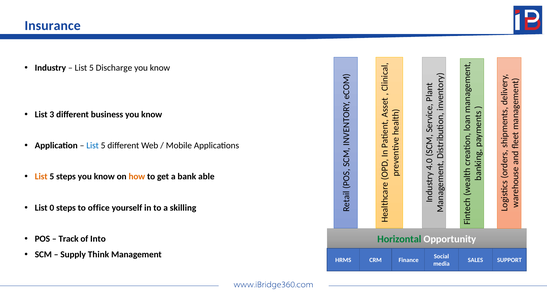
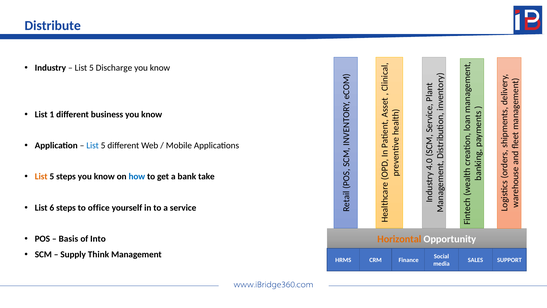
Insurance: Insurance -> Distribute (53, 26)
3: 3 -> 1 (52, 114)
how colour: orange -> blue (137, 176)
able: able -> take (206, 176)
List 0: 0 -> 6 (52, 208)
skilling: skilling -> service (183, 208)
Track: Track -> Basis (68, 239)
Horizontal colour: green -> orange (399, 239)
